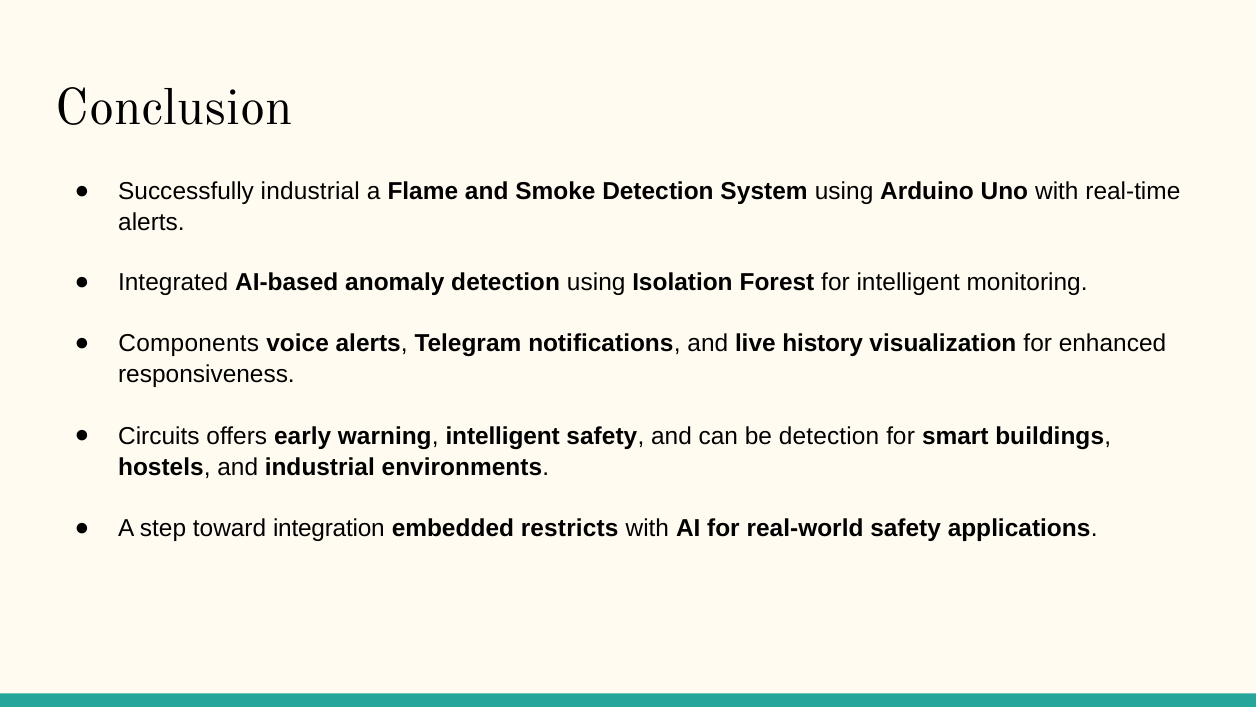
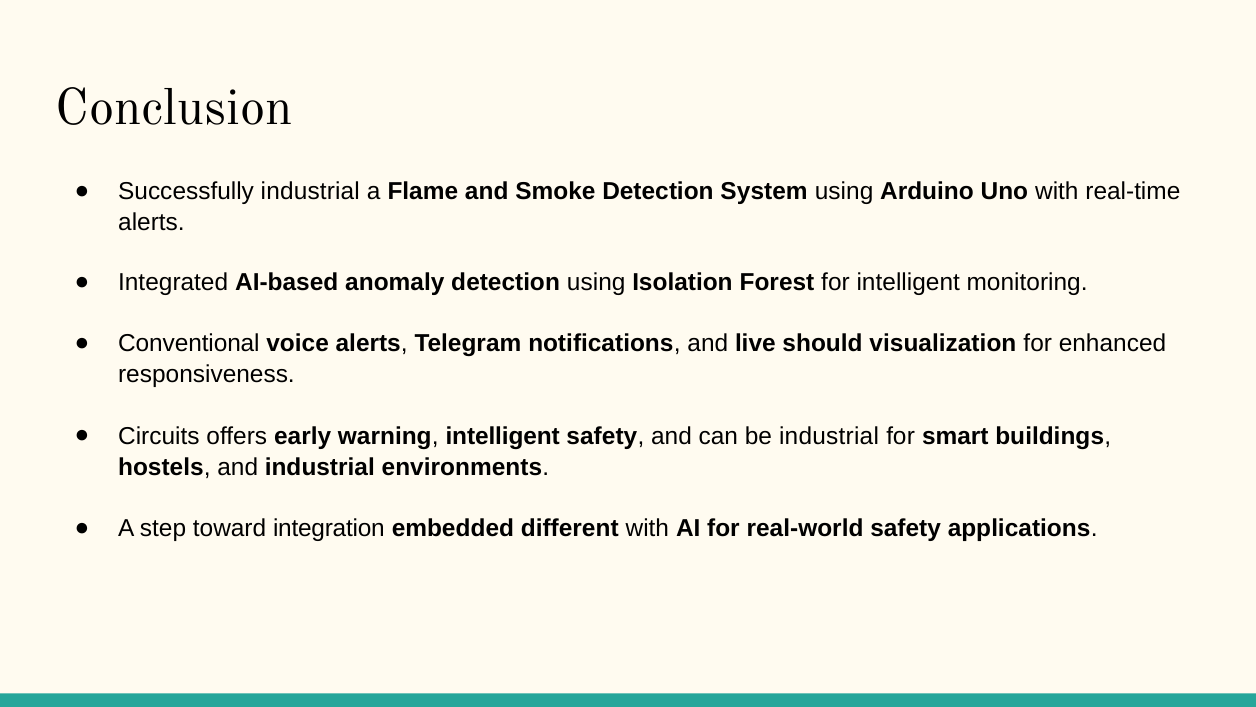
Components: Components -> Conventional (189, 344)
history: history -> should (823, 344)
be detection: detection -> industrial (829, 436)
restricts: restricts -> different (570, 528)
